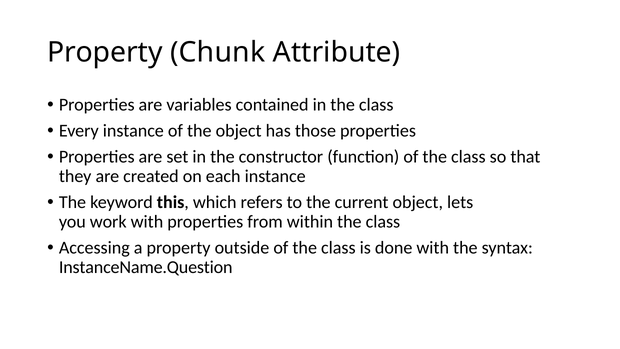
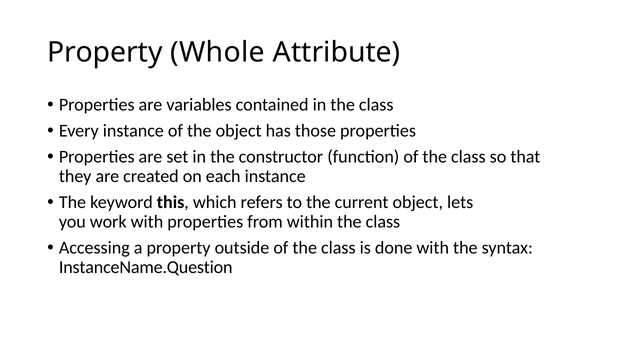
Chunk: Chunk -> Whole (218, 52)
